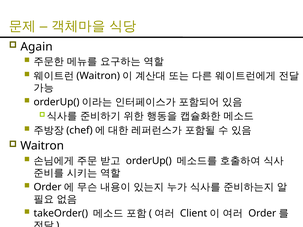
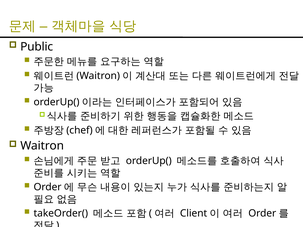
Again: Again -> Public (37, 47)
